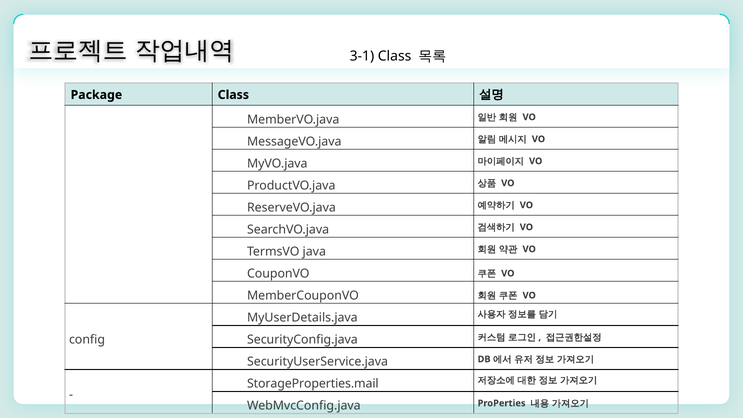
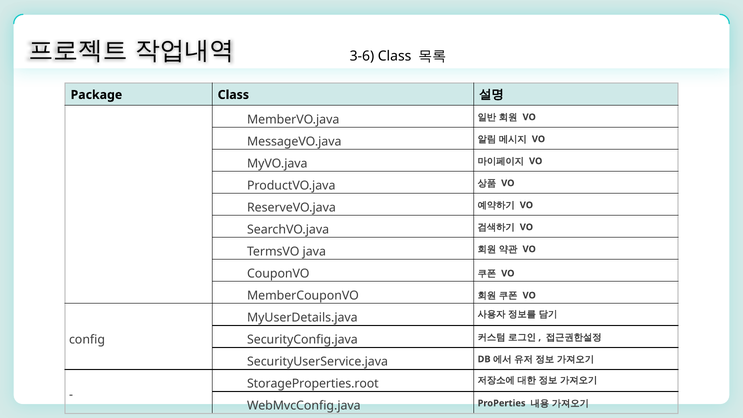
3-1: 3-1 -> 3-6 (362, 56)
StorageProperties.mail: StorageProperties.mail -> StorageProperties.root (313, 384)
